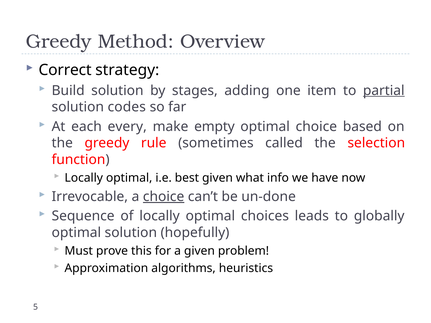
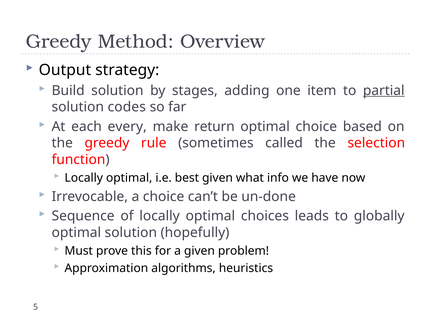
Correct: Correct -> Output (65, 70)
empty: empty -> return (214, 127)
choice underline: present -> none (164, 197)
